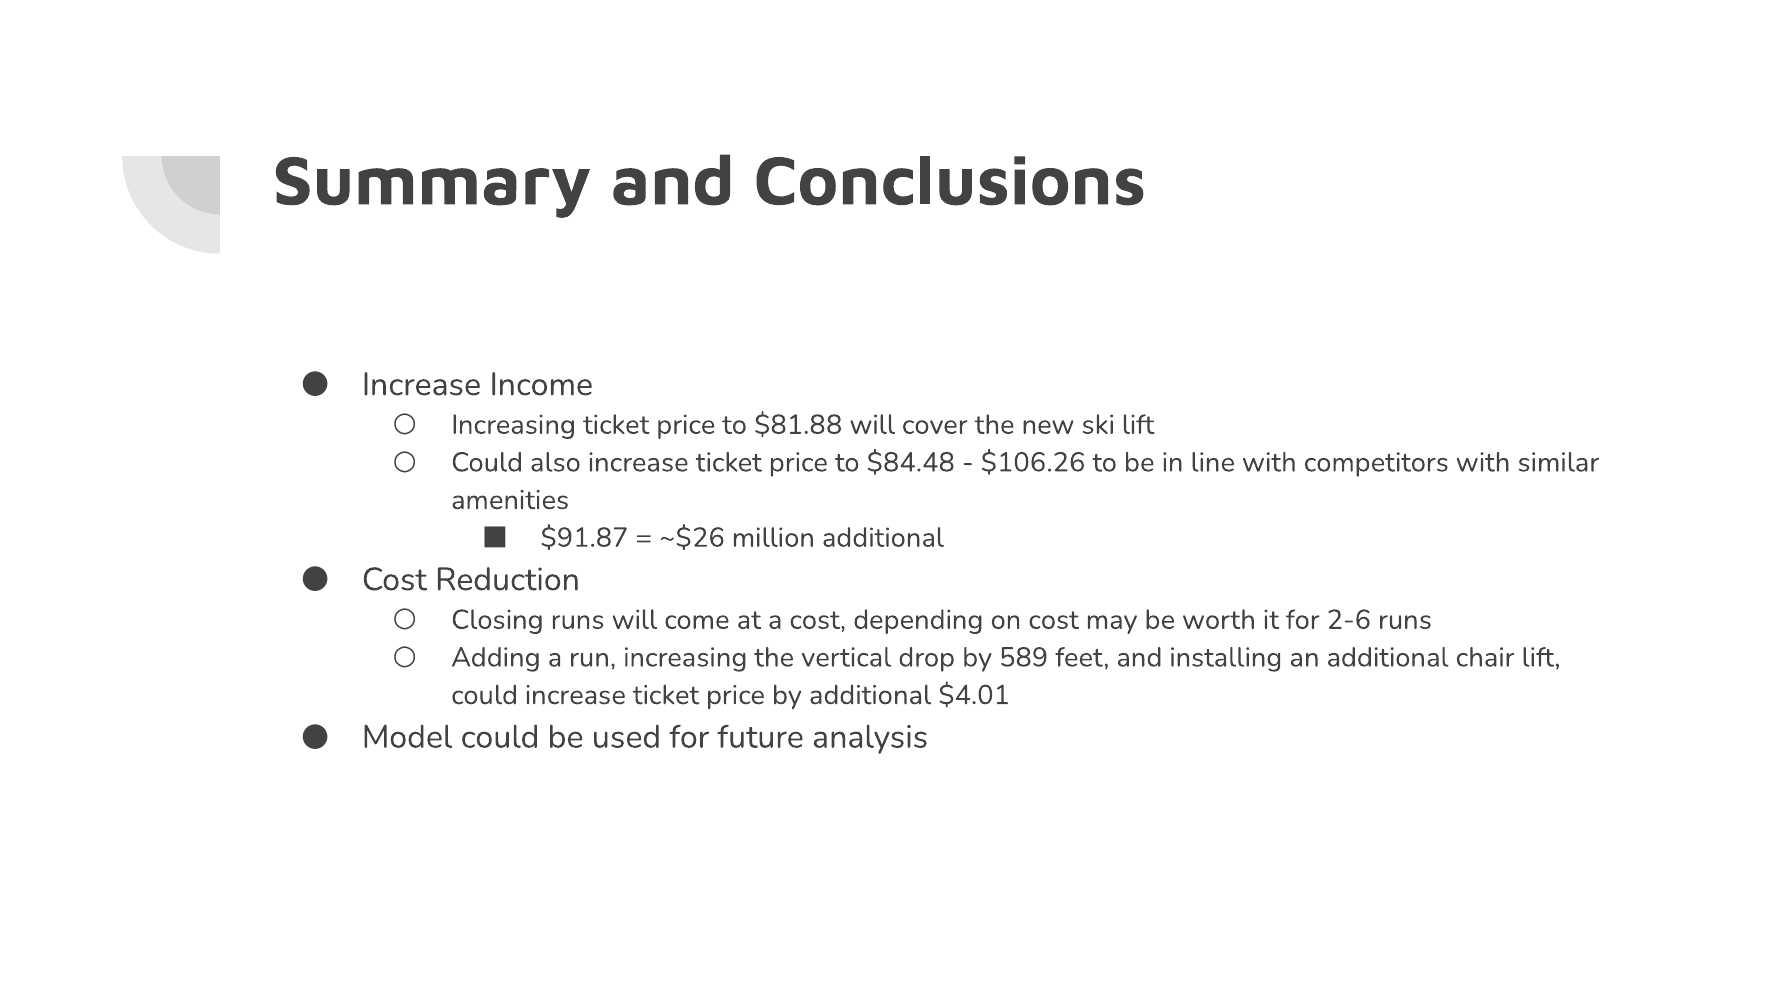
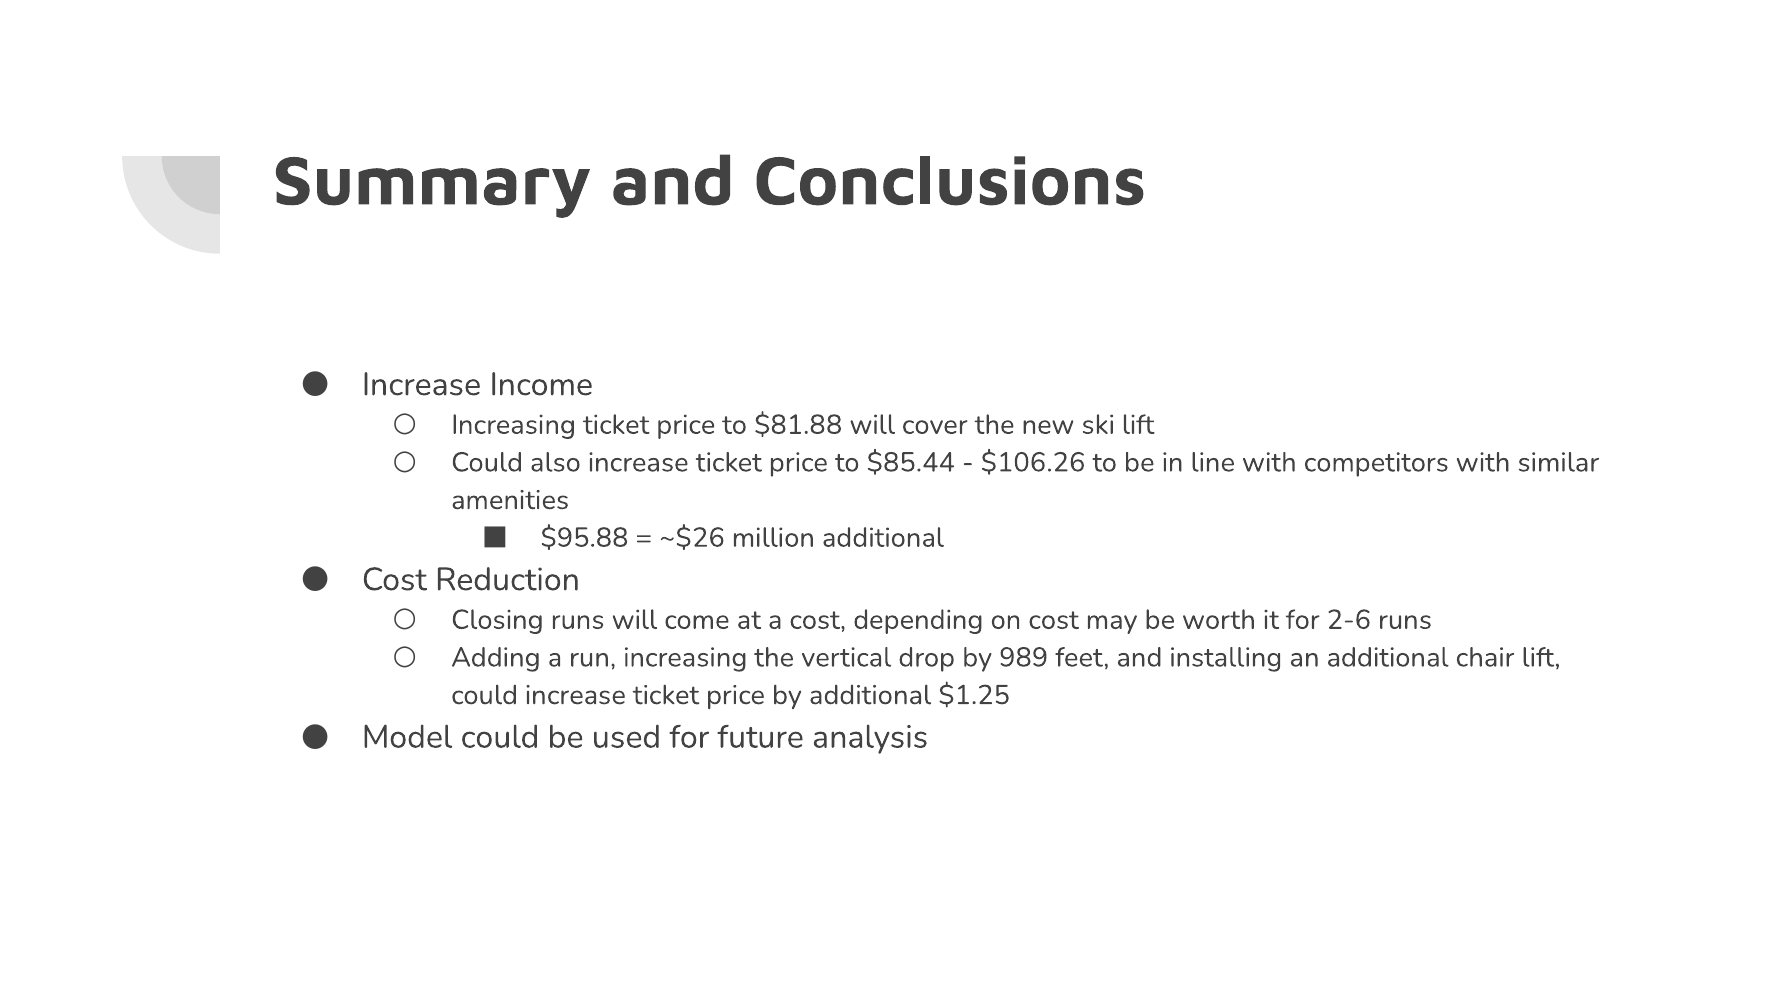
$84.48: $84.48 -> $85.44 (911, 462)
$91.87: $91.87 -> $95.88 (584, 537)
589: 589 -> 989 (1024, 657)
$4.01: $4.01 -> $1.25 (974, 695)
